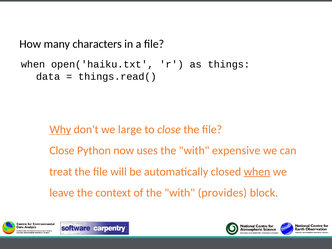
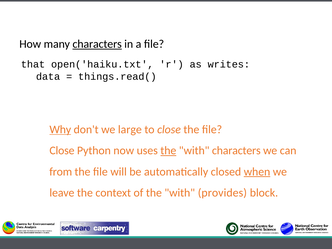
characters underline: none -> present (97, 44)
when: when -> that (33, 64)
things: things -> writes (229, 64)
the underline: none -> present (168, 151)
with expensive: expensive -> characters (236, 151)
treat: treat -> from (61, 172)
